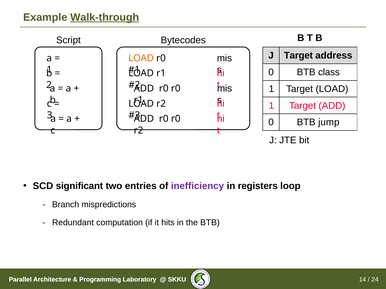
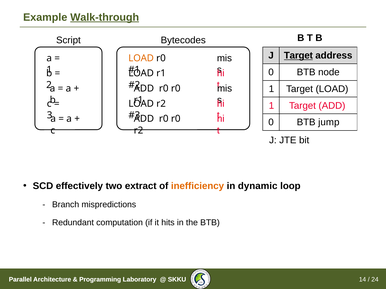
Target underline: none -> present (298, 56)
class: class -> node (329, 72)
significant: significant -> effectively (79, 186)
entries: entries -> extract (141, 186)
inefficiency colour: purple -> orange (198, 186)
registers: registers -> dynamic (258, 186)
